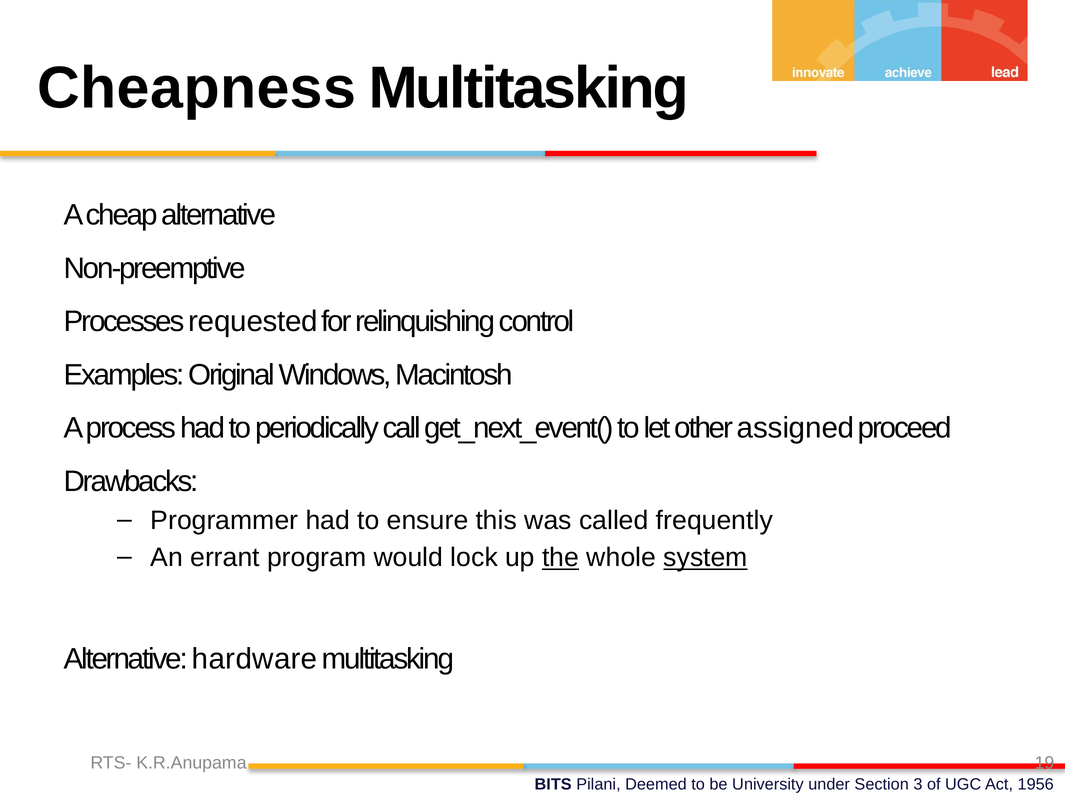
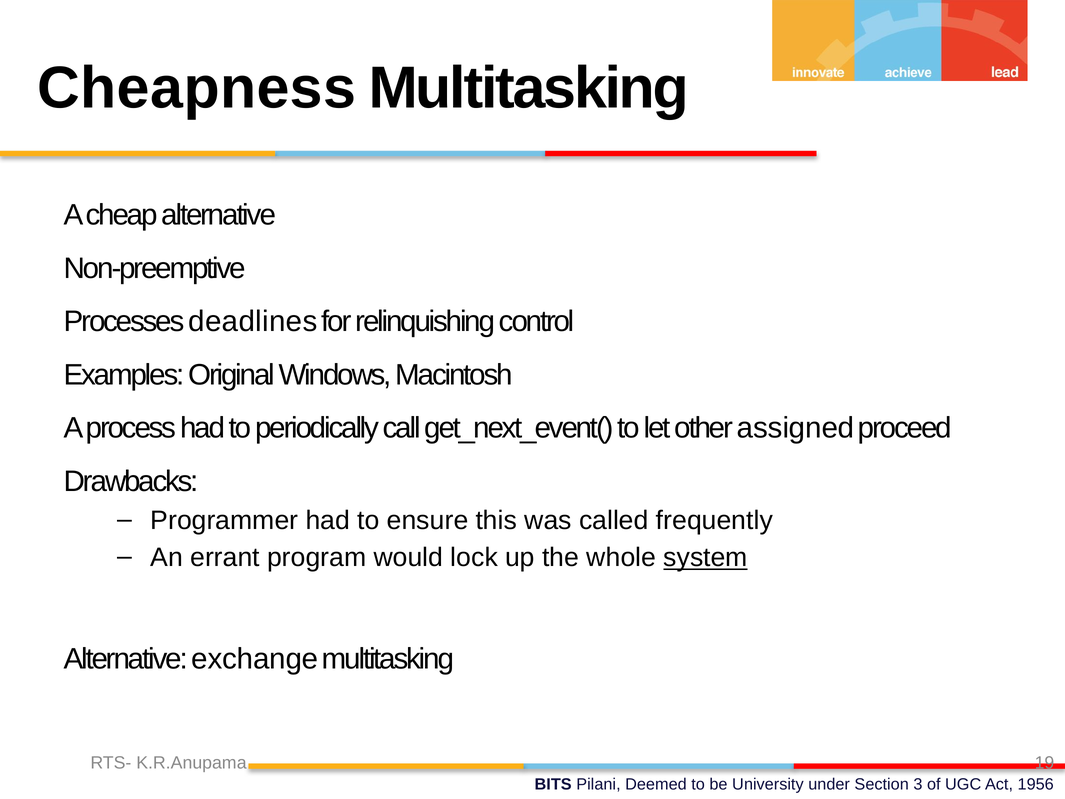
requested: requested -> deadlines (253, 322)
the underline: present -> none (561, 557)
hardware: hardware -> exchange (255, 659)
